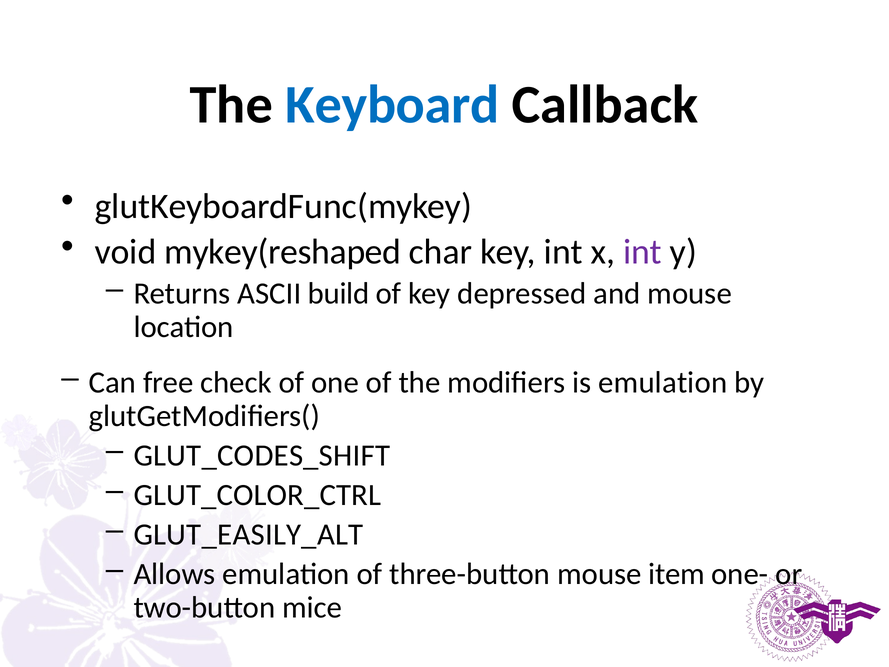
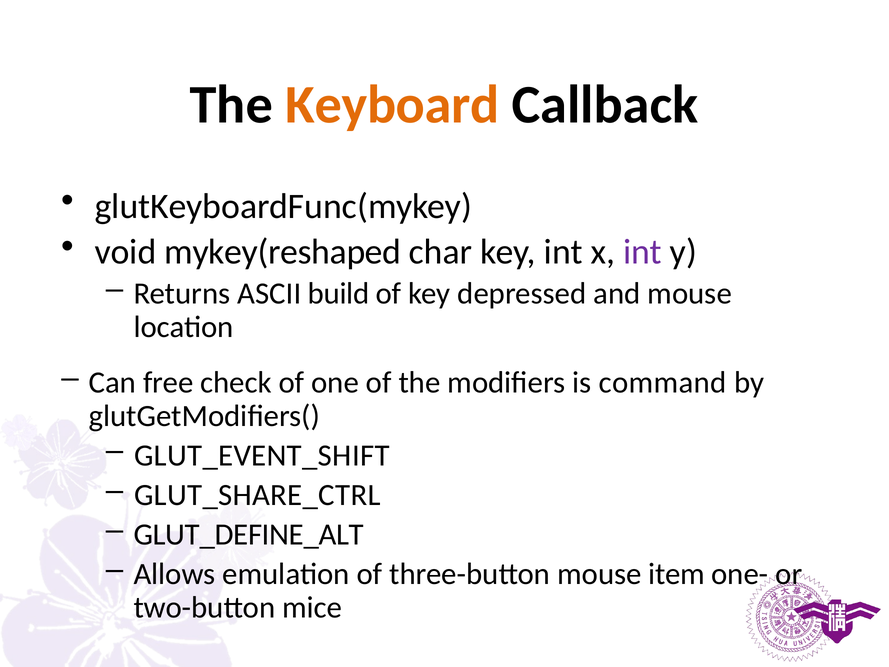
Keyboard colour: blue -> orange (392, 105)
is emulation: emulation -> command (663, 382)
GLUT_CODES_SHIFT: GLUT_CODES_SHIFT -> GLUT_EVENT_SHIFT (262, 455)
GLUT_COLOR_CTRL: GLUT_COLOR_CTRL -> GLUT_SHARE_CTRL (257, 495)
GLUT_EASILY_ALT: GLUT_EASILY_ALT -> GLUT_DEFINE_ALT (249, 534)
